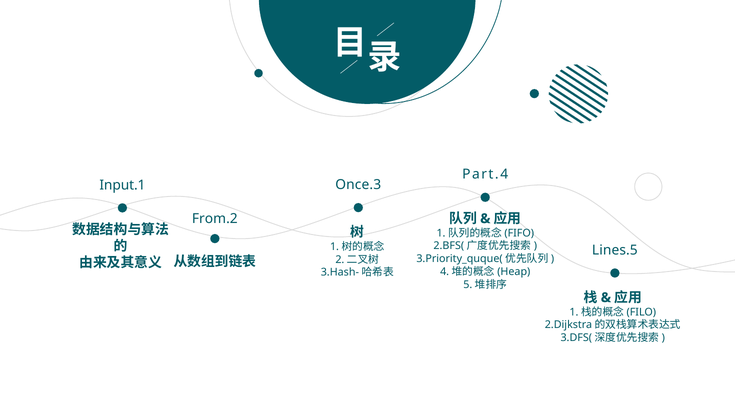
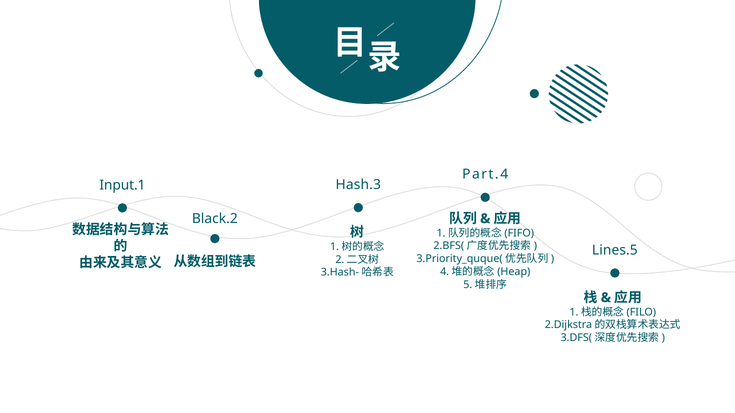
Once.3: Once.3 -> Hash.3 (358, 185)
From.2: From.2 -> Black.2 (215, 219)
